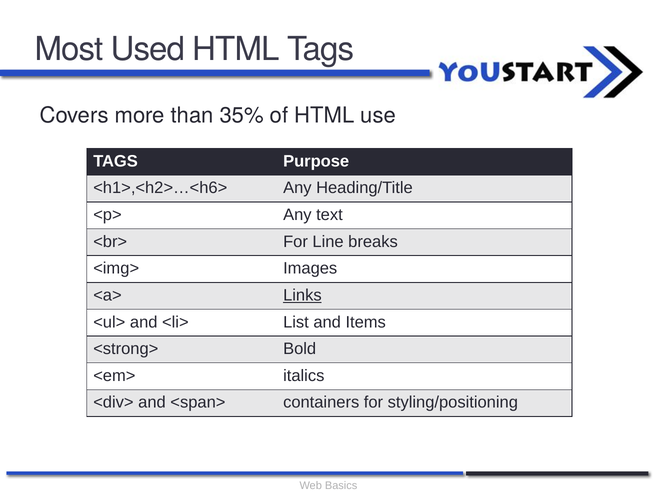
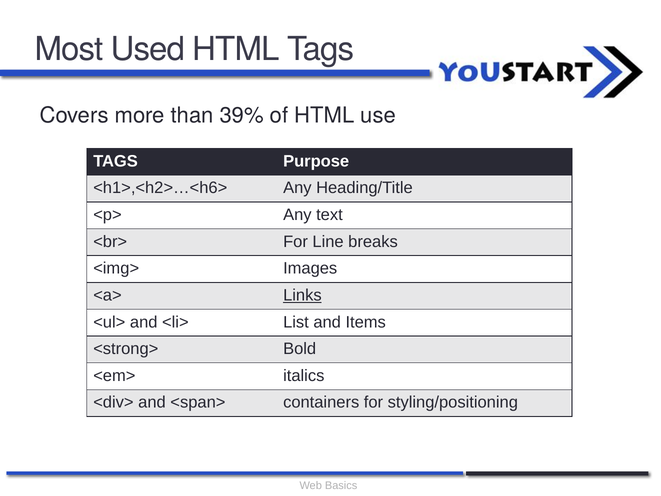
35%: 35% -> 39% (242, 116)
